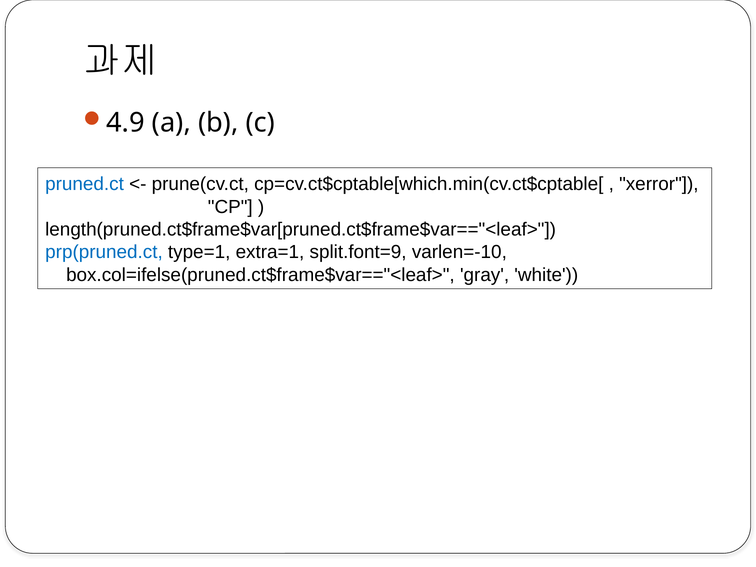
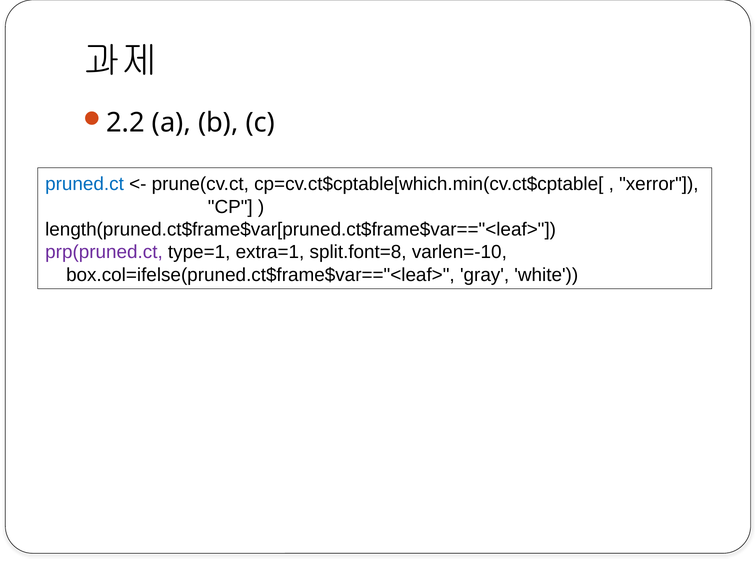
4.9: 4.9 -> 2.2 (126, 123)
prp(pruned.ct colour: blue -> purple (104, 252)
split.font=9: split.font=9 -> split.font=8 (358, 252)
